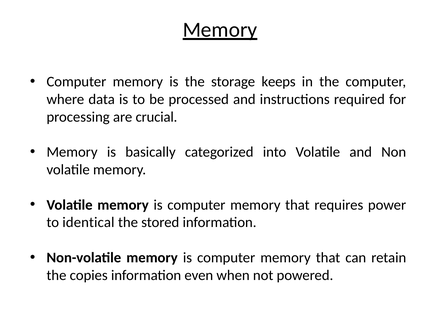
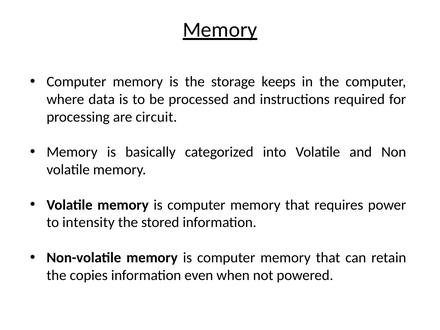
crucial: crucial -> circuit (156, 117)
identical: identical -> intensity (88, 222)
